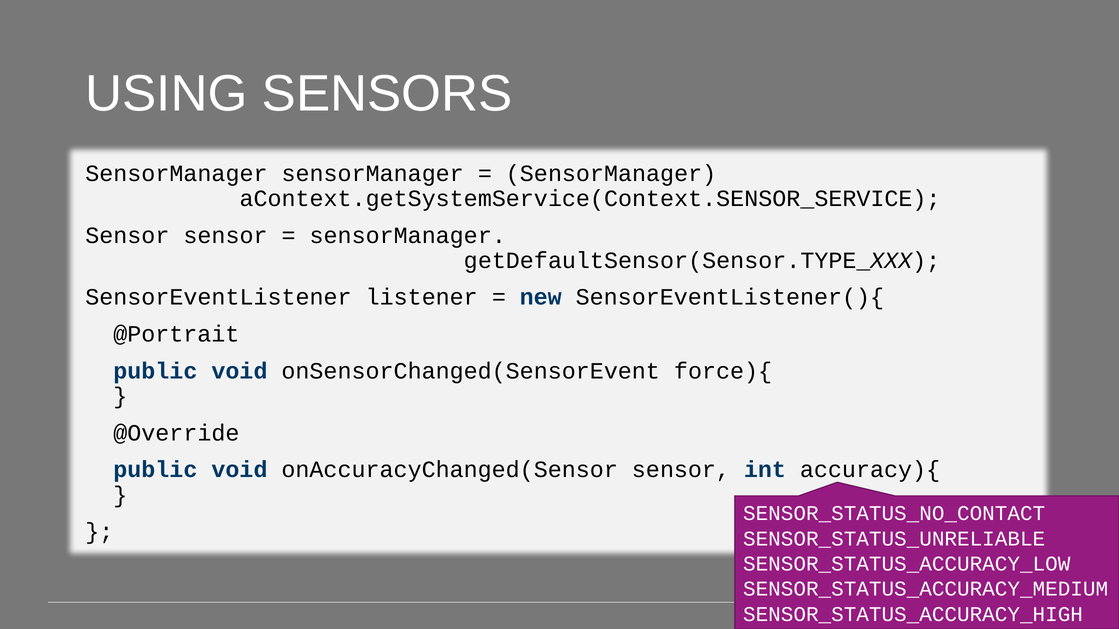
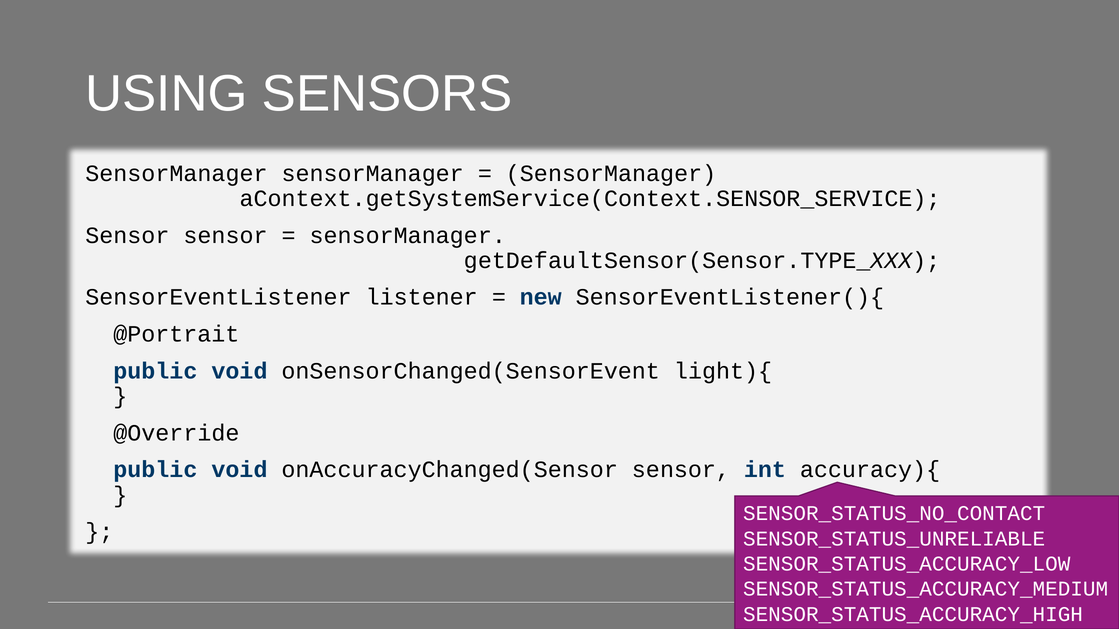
force){: force){ -> light){ (723, 371)
